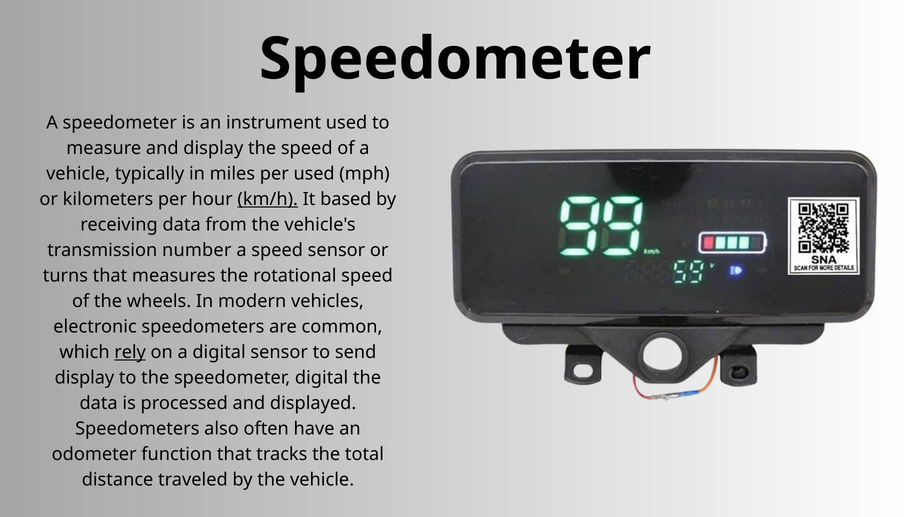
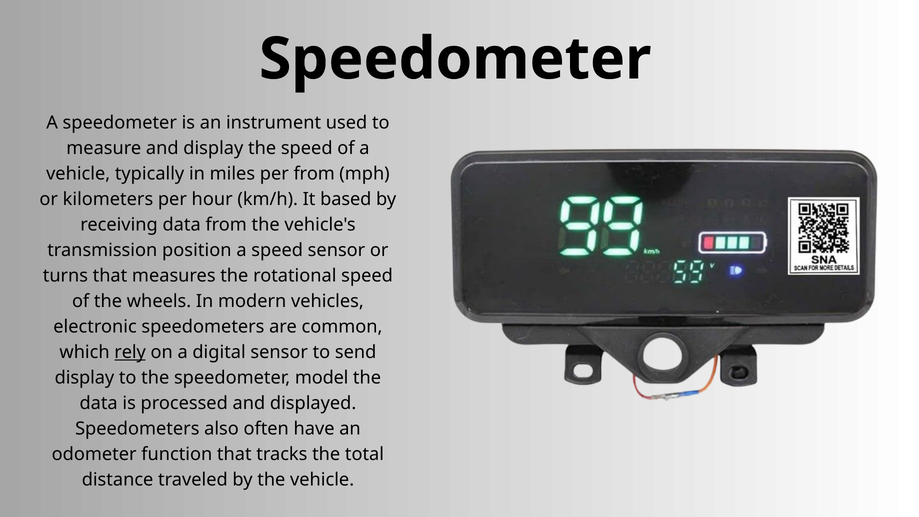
per used: used -> from (314, 174)
km/h underline: present -> none (268, 199)
number: number -> position (197, 250)
speedometer digital: digital -> model (322, 378)
